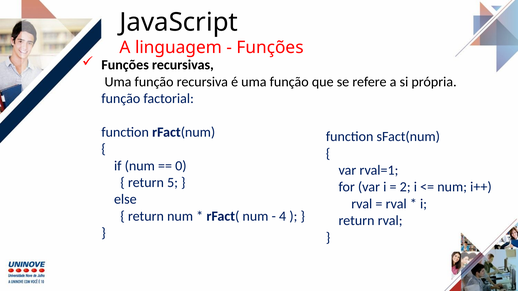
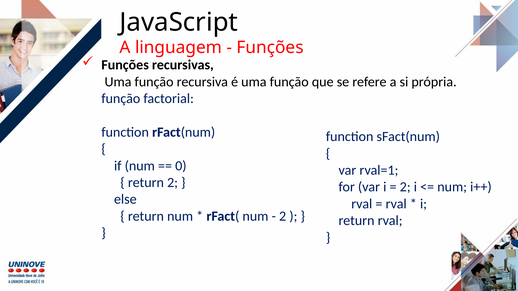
return 5: 5 -> 2 (173, 183)
4: 4 -> 2 (283, 216)
